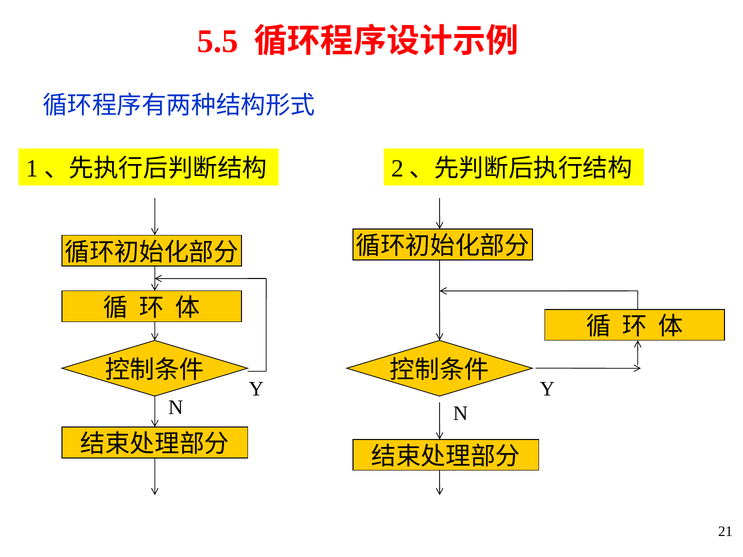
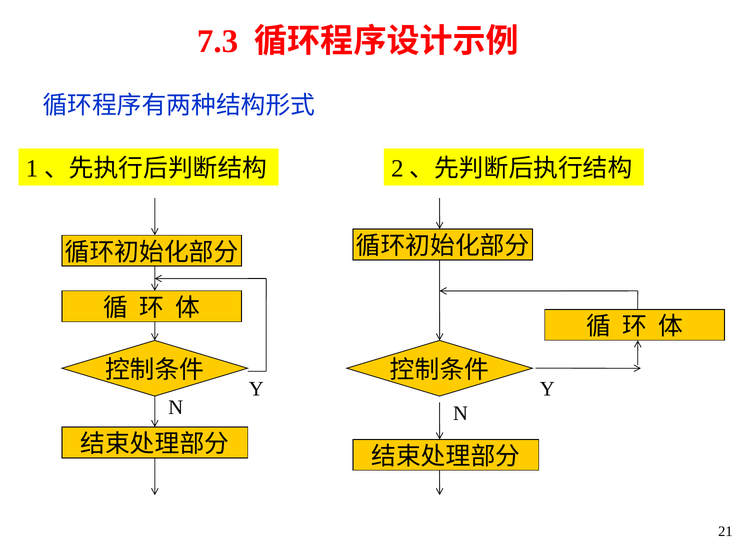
5.5: 5.5 -> 7.3 (218, 41)
